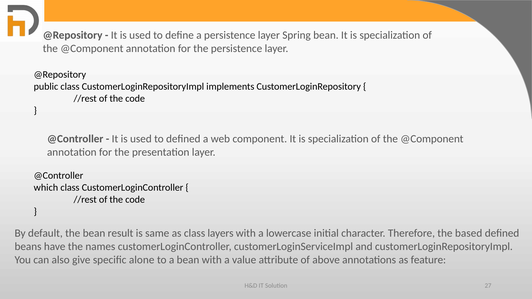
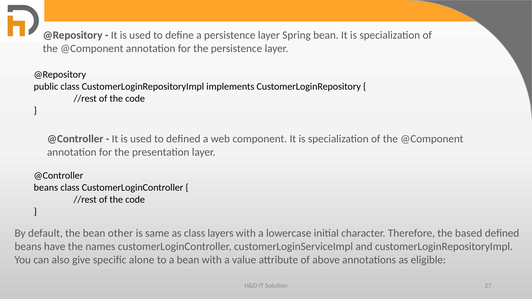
which: which -> beans (46, 188)
result: result -> other (120, 233)
feature: feature -> eligible (428, 260)
